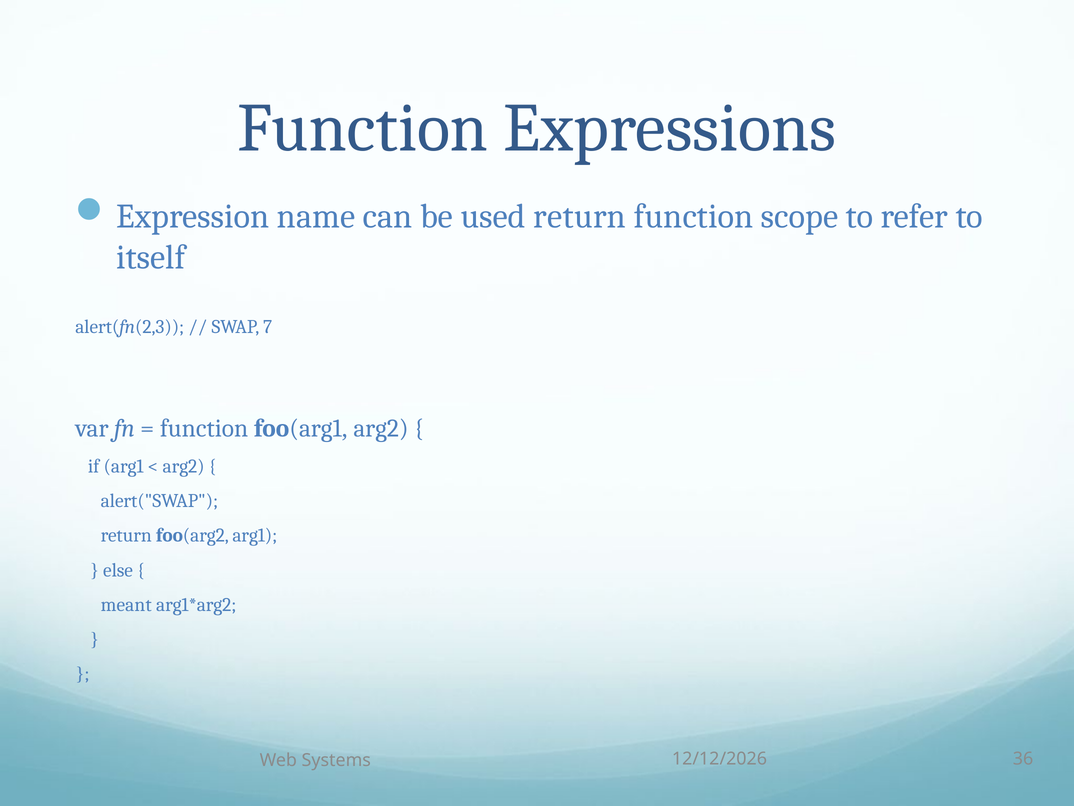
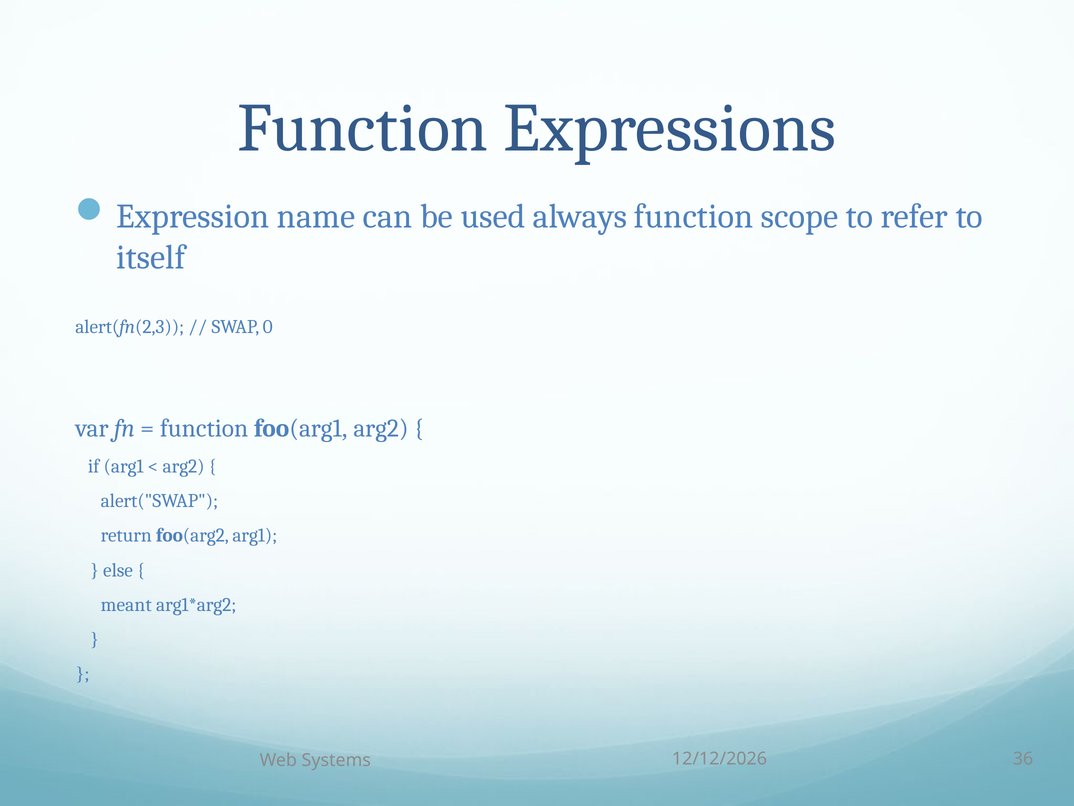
used return: return -> always (580, 216)
7: 7 -> 0 (268, 327)
